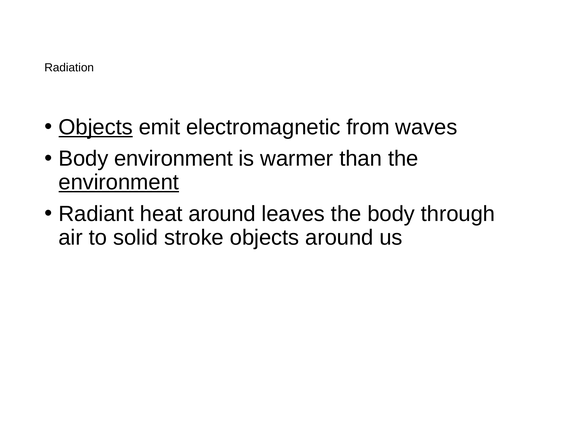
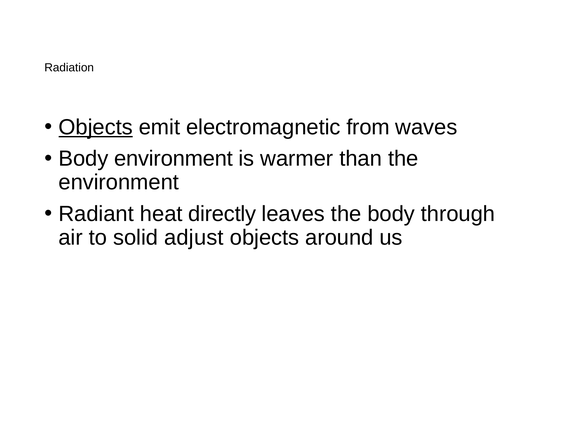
environment underline: present -> none (119, 182)
heat around: around -> directly (222, 214)
stroke: stroke -> adjust (194, 238)
